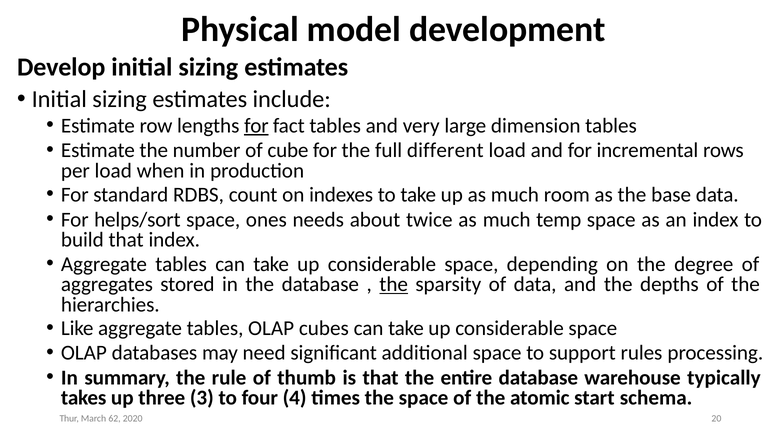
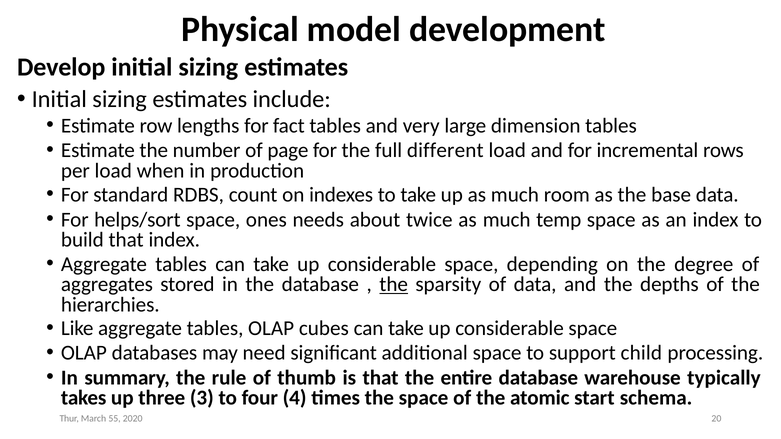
for underline: present -> none (256, 126)
cube: cube -> page (288, 150)
rules: rules -> child (641, 353)
62: 62 -> 55 (115, 419)
